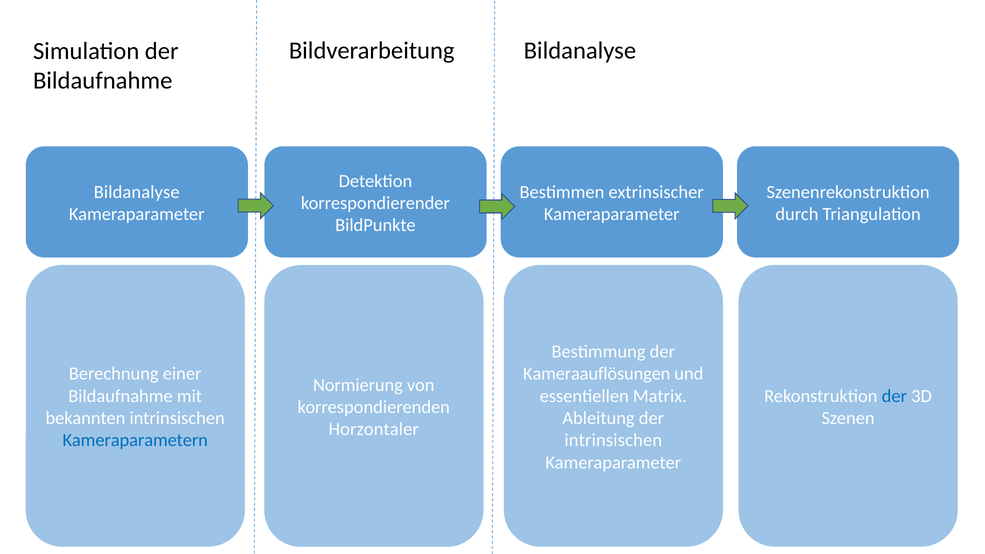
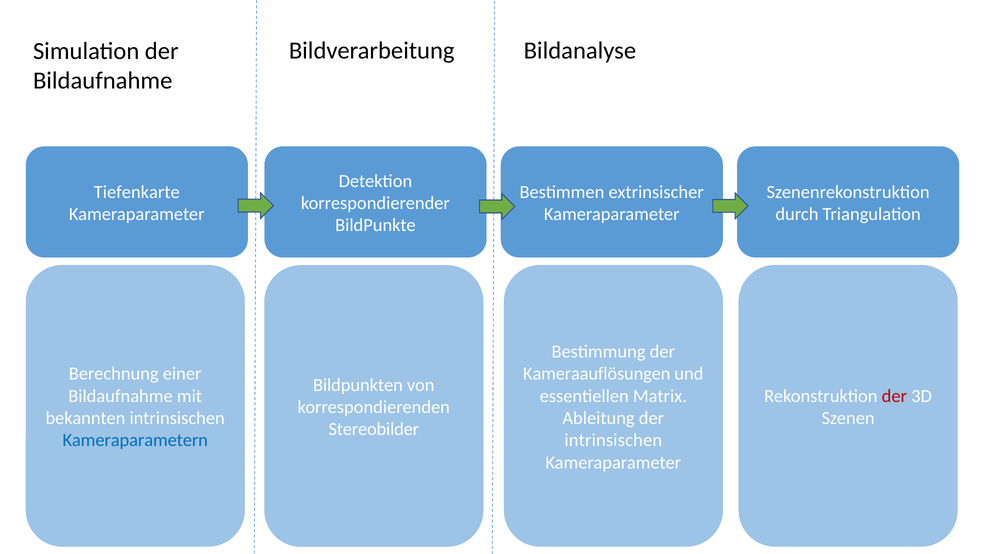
Bildanalyse: Bildanalyse -> Tiefenkarte (137, 192)
Normierung: Normierung -> Bildpunkten (358, 385)
der colour: blue -> red (894, 396)
Horzontaler: Horzontaler -> Stereobilder (374, 429)
